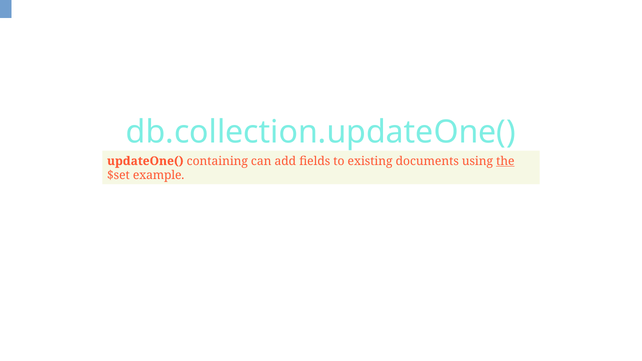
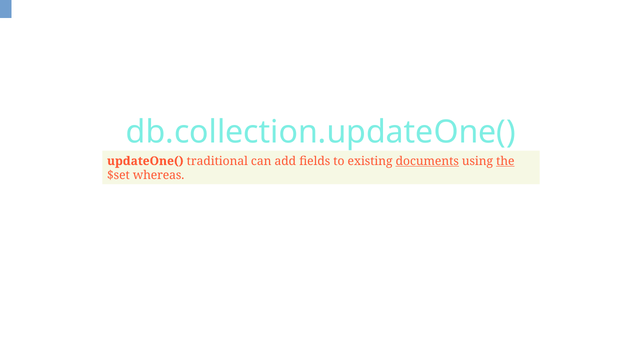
containing: containing -> traditional (217, 161)
documents underline: none -> present (427, 161)
example: example -> whereas (159, 176)
